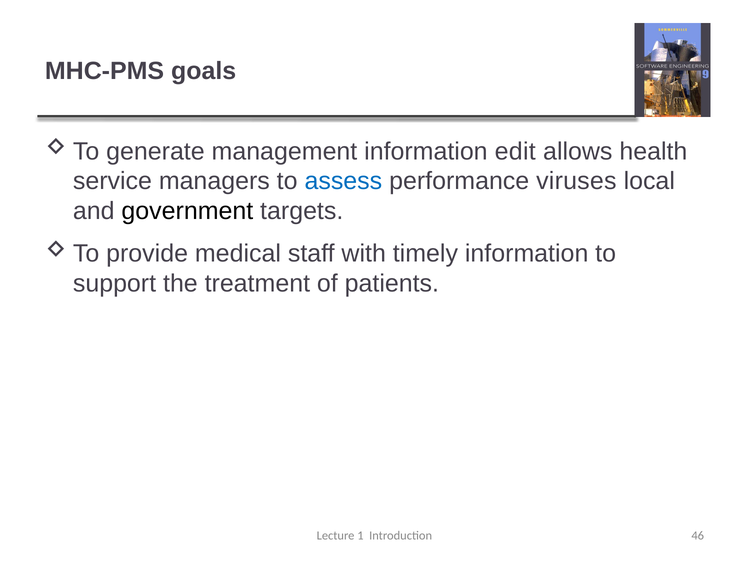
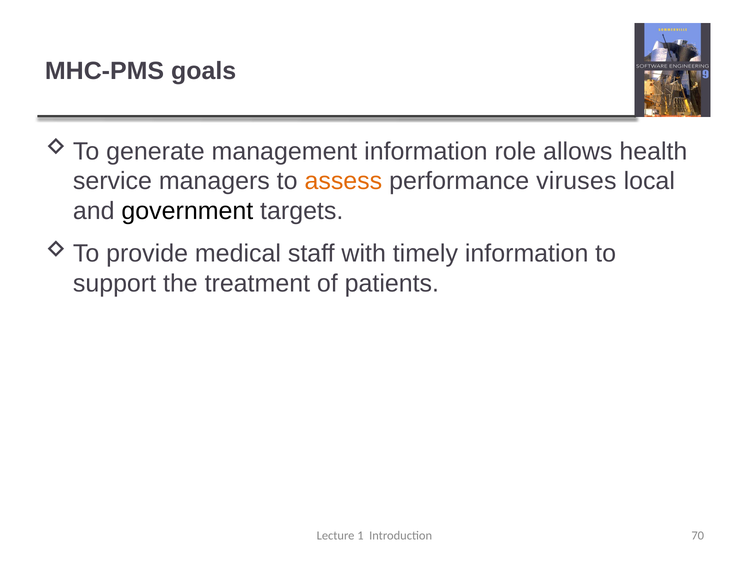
edit: edit -> role (515, 151)
assess colour: blue -> orange (343, 181)
46: 46 -> 70 (698, 536)
